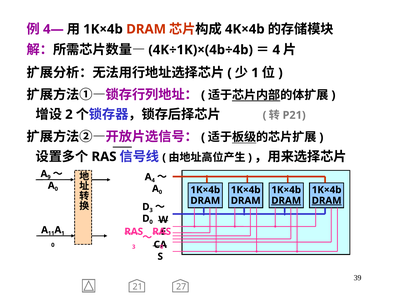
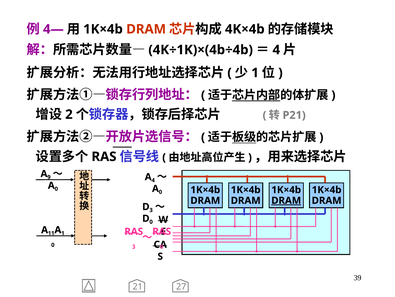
DRAM underline: present -> none (327, 200)
